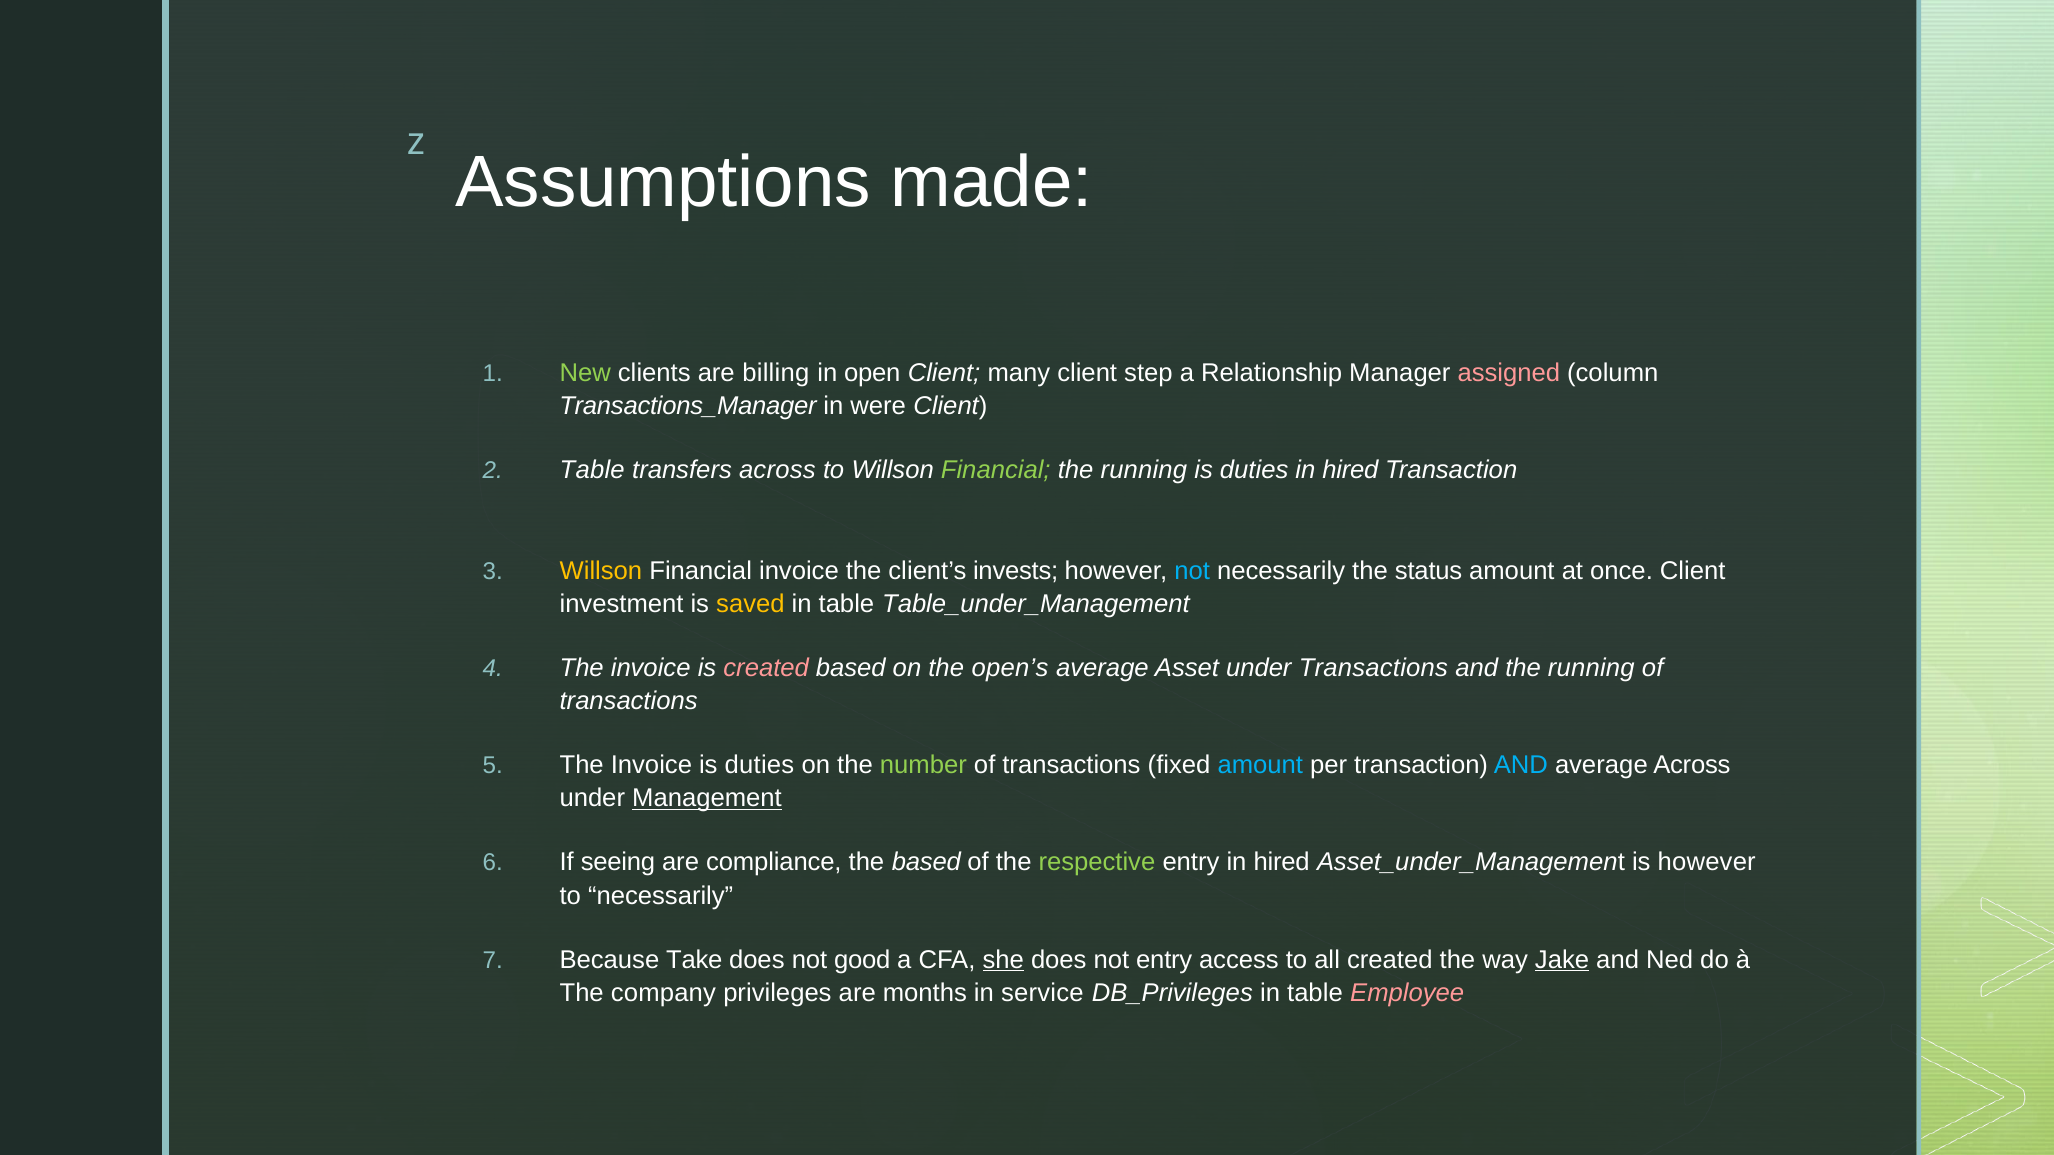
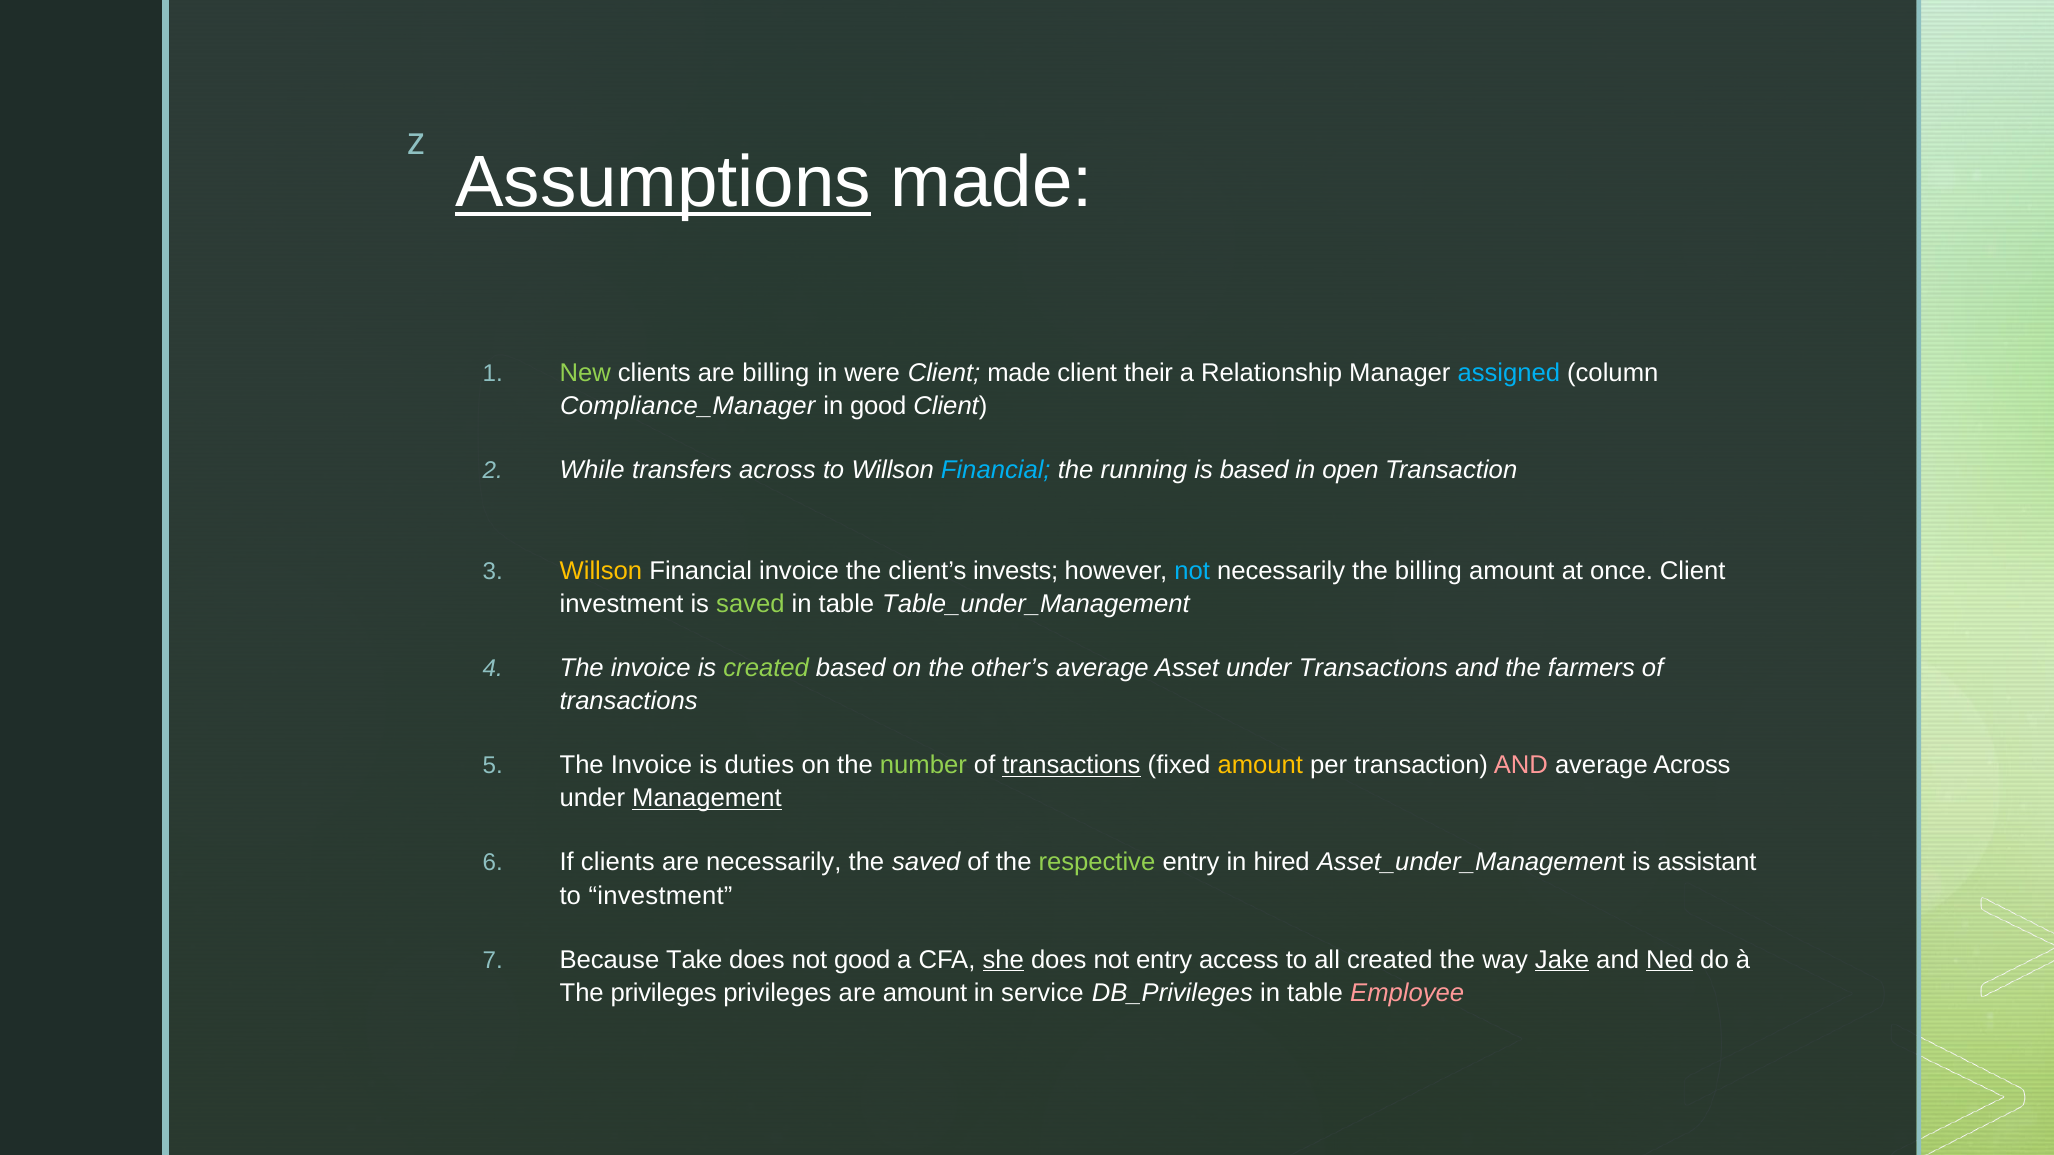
Assumptions underline: none -> present (663, 183)
open: open -> were (872, 373)
Client many: many -> made (1019, 373)
step: step -> their (1149, 373)
assigned colour: pink -> light blue (1509, 373)
Transactions_Manager: Transactions_Manager -> Compliance_Manager (688, 406)
in were: were -> good (878, 406)
Table: Table -> While (592, 470)
Financial colour: light green -> light blue (996, 470)
duties: duties -> based (1254, 470)
hired: hired -> open (1350, 470)
the status: status -> billing (1428, 571)
saved colour: yellow -> light green (750, 604)
created colour: pink -> light green (766, 668)
open’s: open’s -> other’s (1010, 668)
and the running: running -> farmers (1591, 668)
transactions underline: none -> present (1071, 766)
amount colour: light blue -> yellow (1260, 766)
AND colour: light blue -> pink (1521, 766)
If seeing: seeing -> clients (618, 863)
are compliance: compliance -> necessarily (774, 863)
the based: based -> saved (926, 863)
is however: however -> assistant (1707, 863)
to necessarily: necessarily -> investment (661, 896)
Ned underline: none -> present (1670, 960)
The company: company -> privileges (664, 993)
are months: months -> amount (925, 993)
